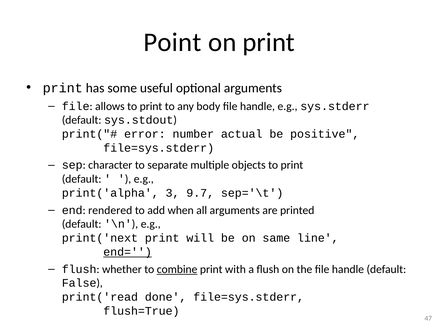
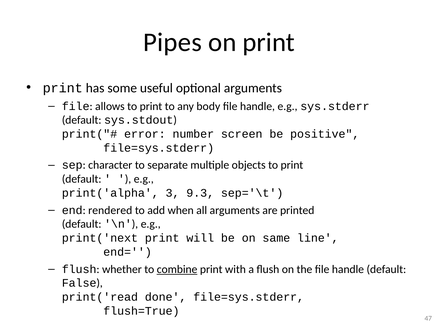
Point: Point -> Pipes (173, 42)
actual: actual -> screen (242, 134)
9.7: 9.7 -> 9.3 (200, 193)
end= underline: present -> none (128, 252)
